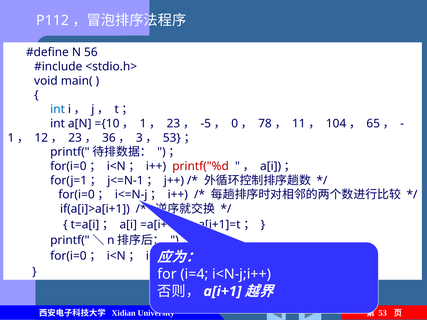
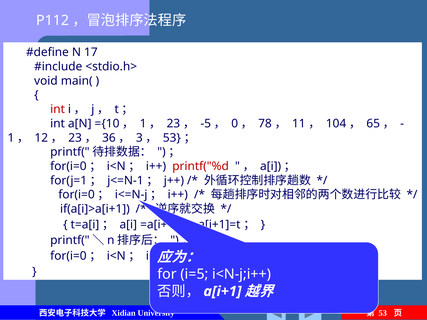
56: 56 -> 17 (91, 52)
int colour: blue -> red (58, 109)
i=4: i=4 -> i=5 (194, 274)
